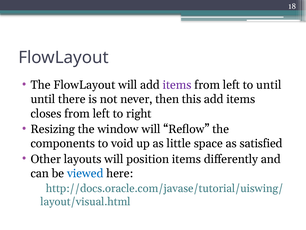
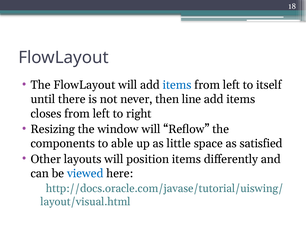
items colour: purple -> blue (177, 85)
to until: until -> itself (269, 85)
this: this -> line (192, 99)
void: void -> able (122, 143)
